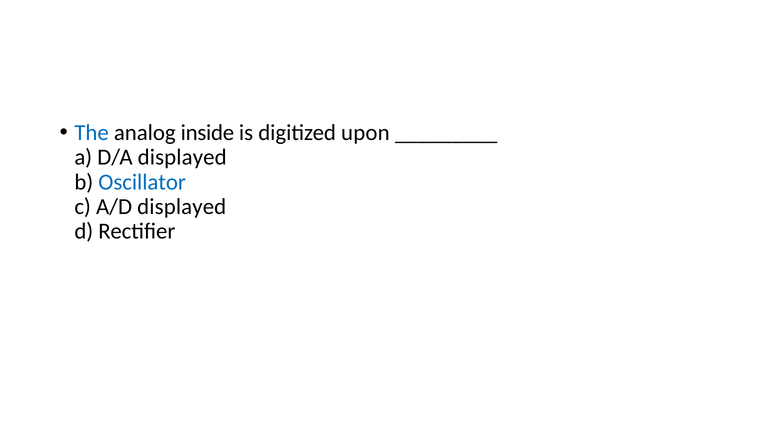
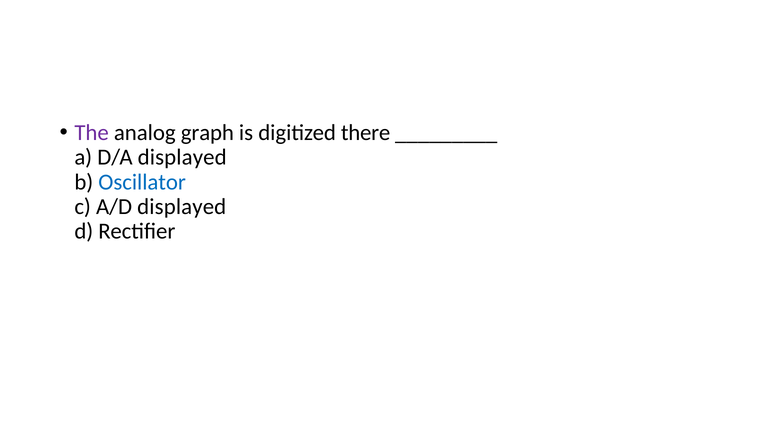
The colour: blue -> purple (92, 132)
inside: inside -> graph (207, 132)
upon: upon -> there (366, 132)
